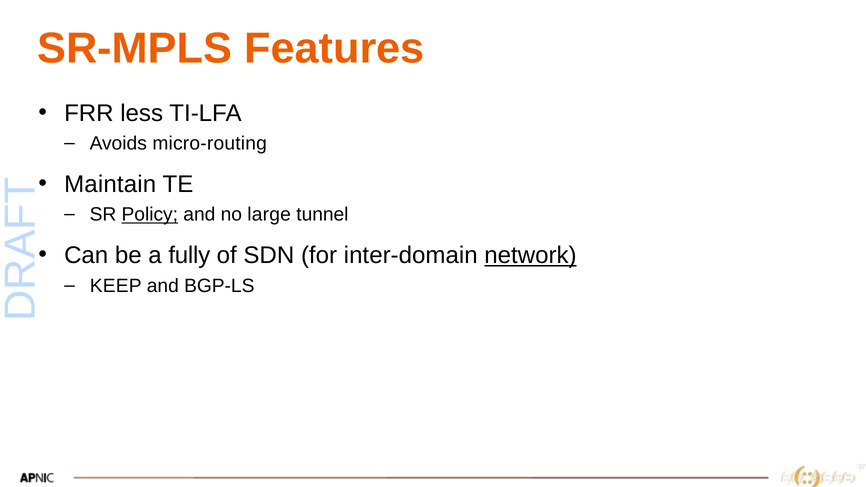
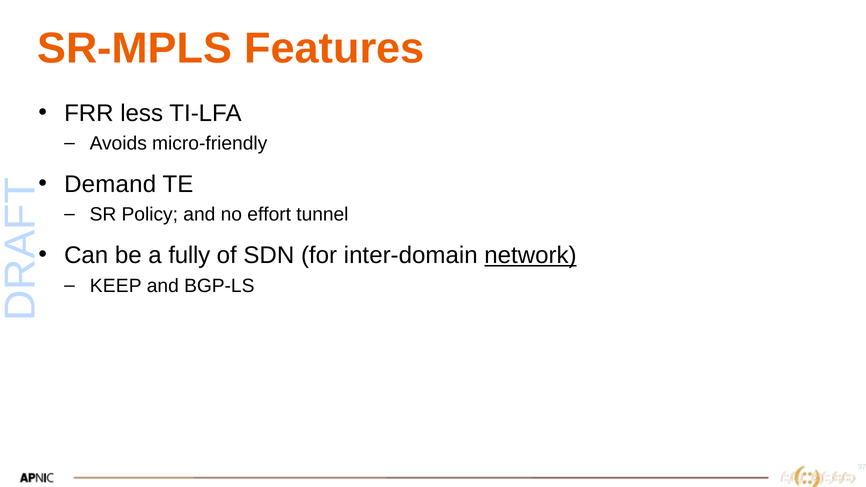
micro-routing: micro-routing -> micro-friendly (210, 144)
Maintain: Maintain -> Demand (110, 184)
Policy underline: present -> none (150, 215)
large: large -> effort (269, 215)
